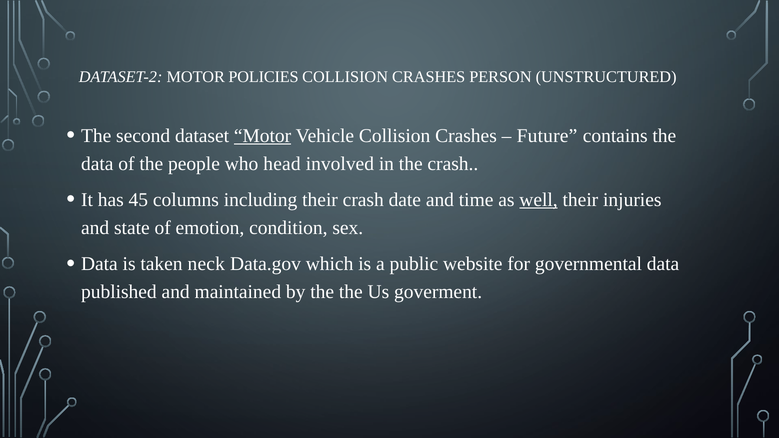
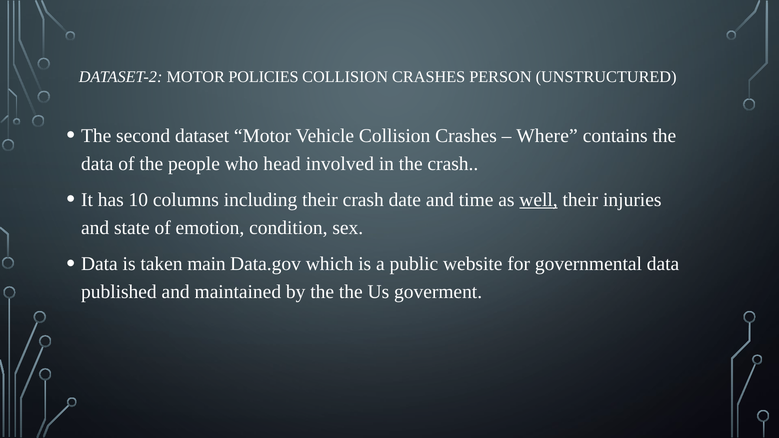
Motor underline: present -> none (263, 136)
Future: Future -> Where (547, 136)
45: 45 -> 10 (138, 200)
neck: neck -> main (206, 264)
